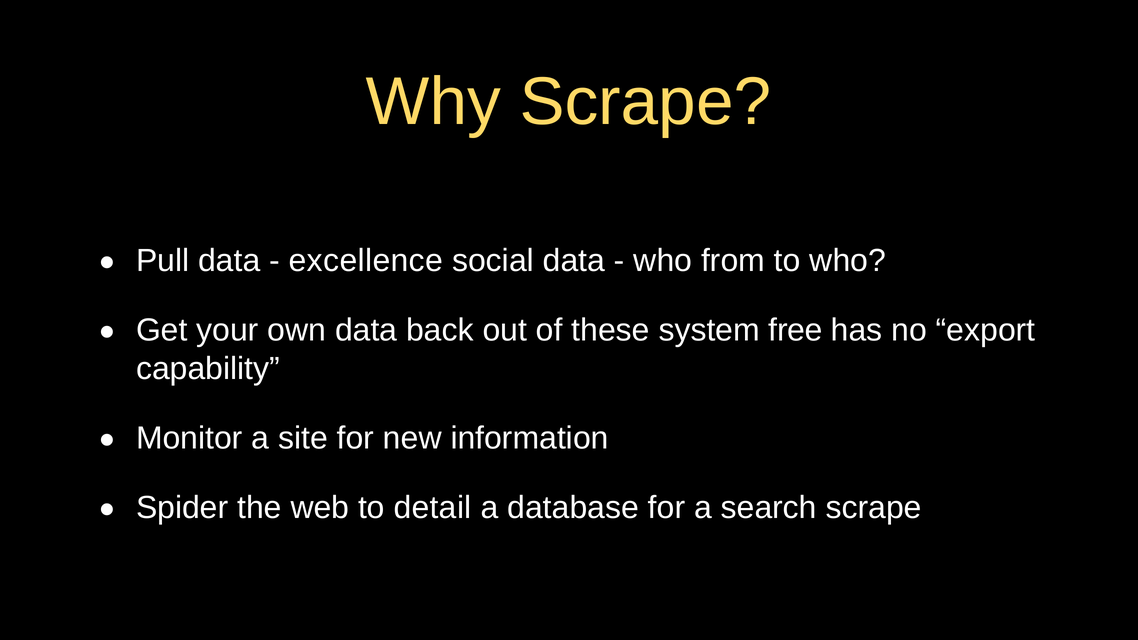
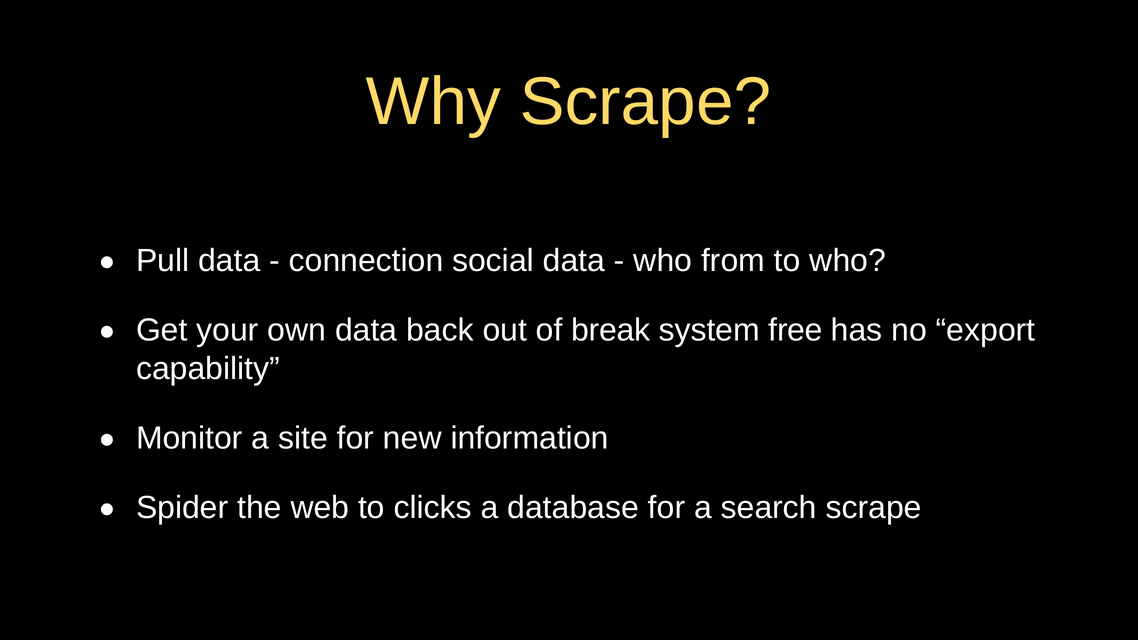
excellence: excellence -> connection (366, 261)
these: these -> break (611, 330)
detail: detail -> clicks (433, 508)
